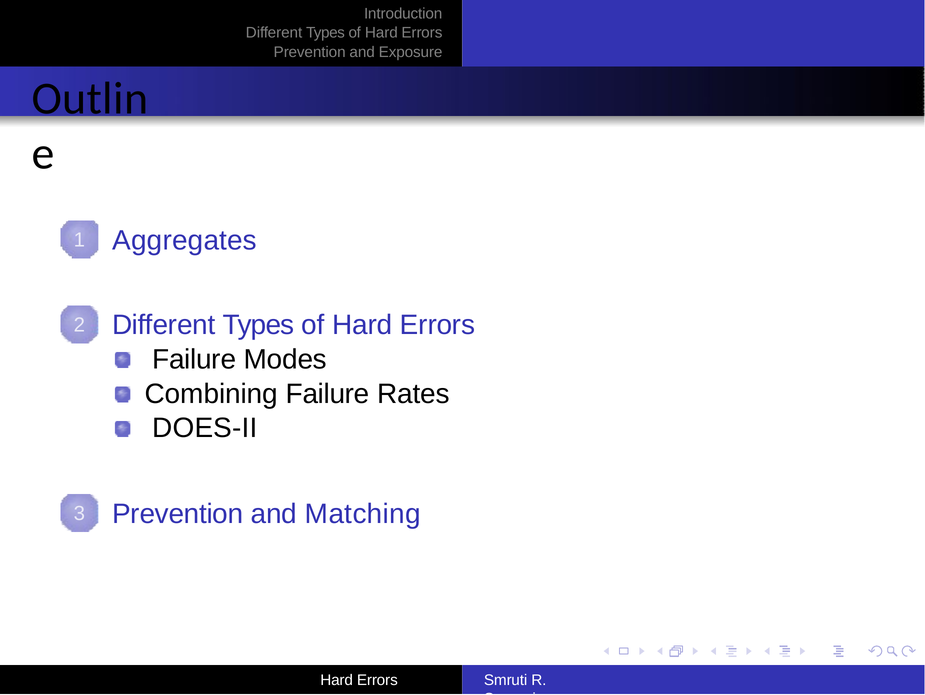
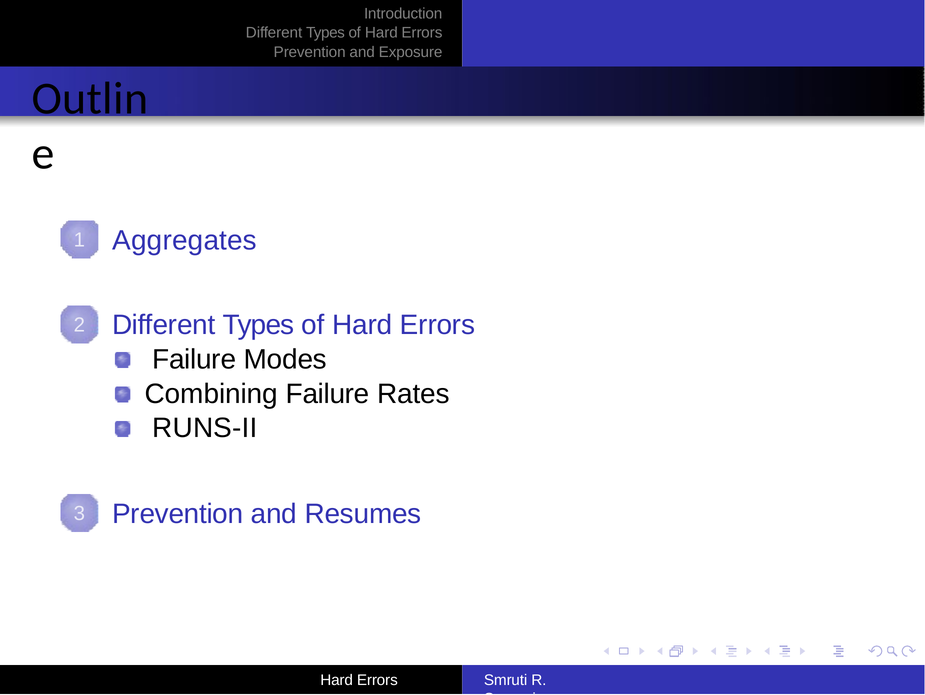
DOES-II: DOES-II -> RUNS-II (205, 428)
Matching: Matching -> Resumes (363, 513)
